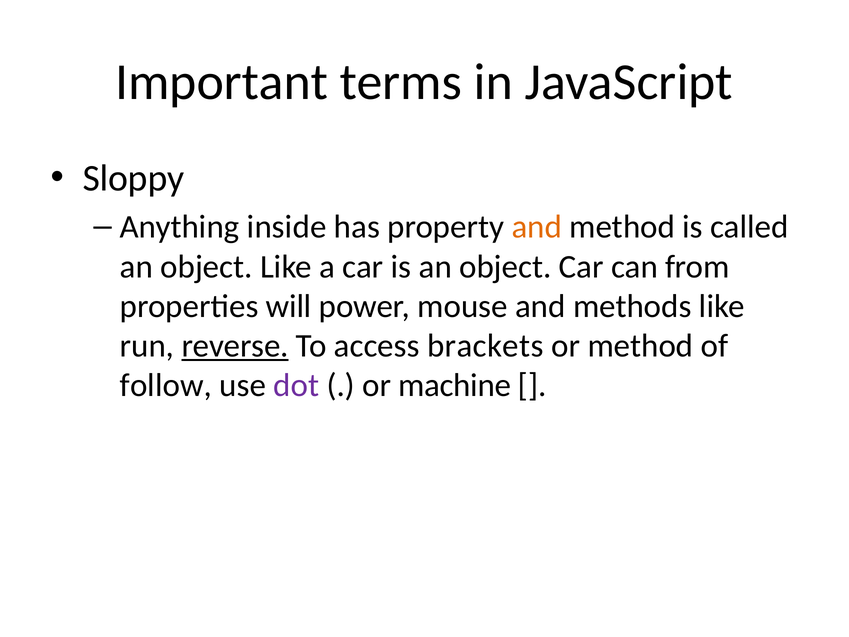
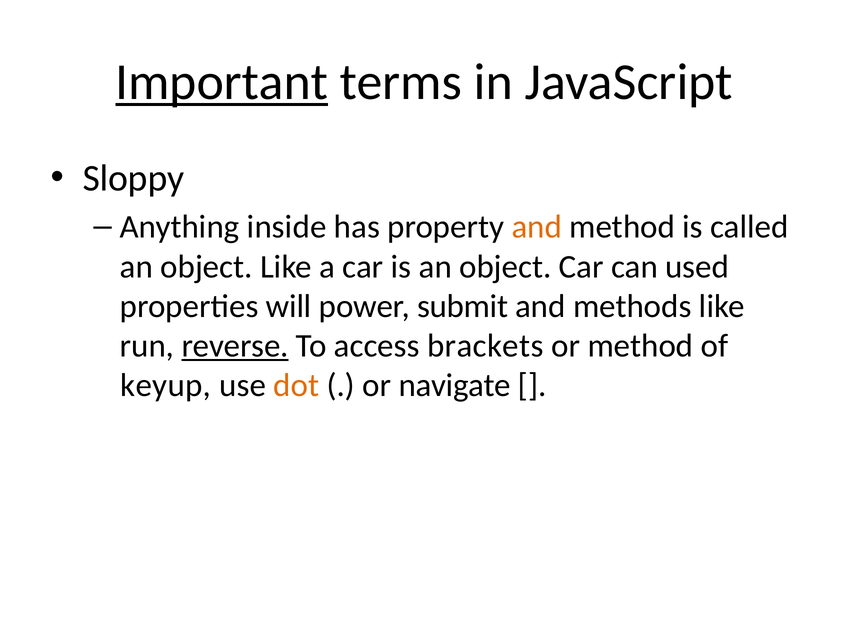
Important underline: none -> present (222, 82)
from: from -> used (697, 266)
mouse: mouse -> submit (463, 306)
follow: follow -> keyup (166, 385)
dot colour: purple -> orange (296, 385)
machine: machine -> navigate (455, 385)
